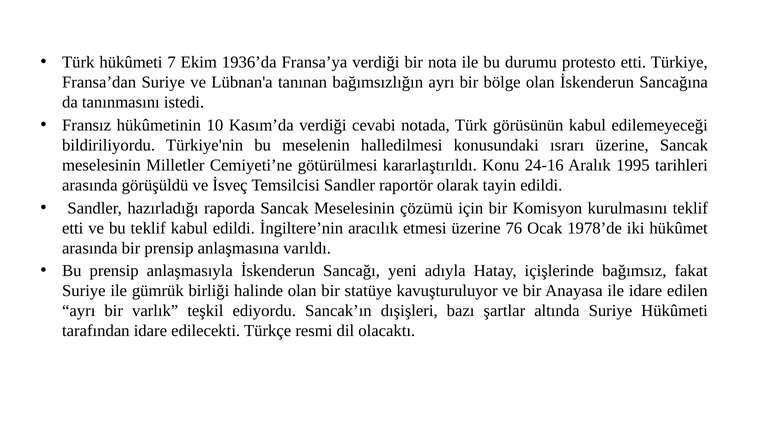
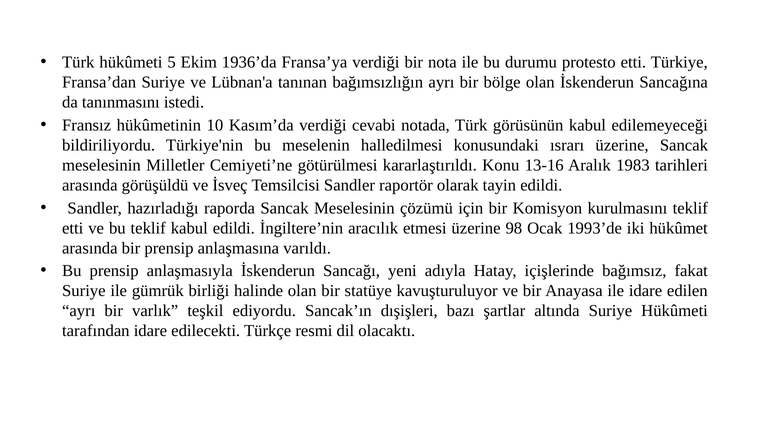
7: 7 -> 5 (172, 62)
24-16: 24-16 -> 13-16 (544, 165)
1995: 1995 -> 1983 (633, 165)
76: 76 -> 98 (514, 228)
1978’de: 1978’de -> 1993’de (595, 228)
